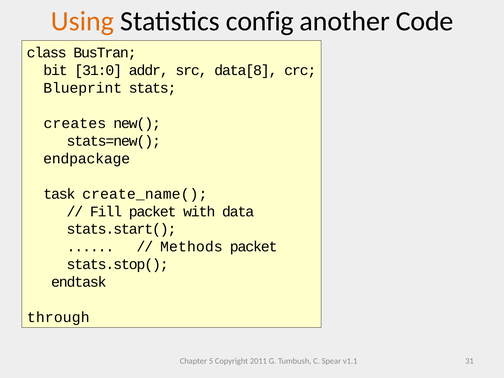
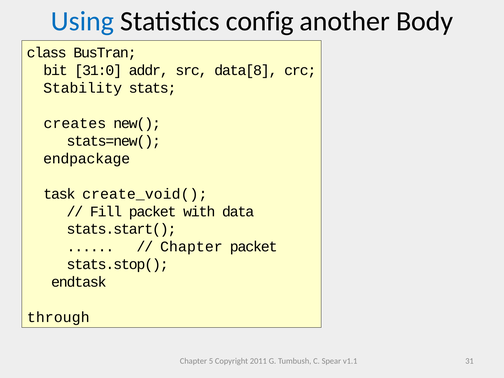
Using colour: orange -> blue (82, 21)
Code: Code -> Body (425, 21)
Blueprint: Blueprint -> Stability (83, 88)
create_name(: create_name( -> create_void( (145, 194)
Methods: Methods -> Chapter (191, 247)
